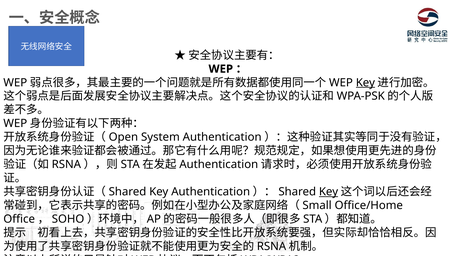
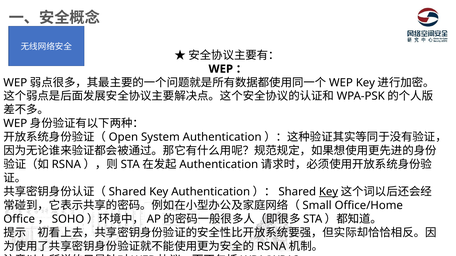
Key underline: present -> none (365, 83)
